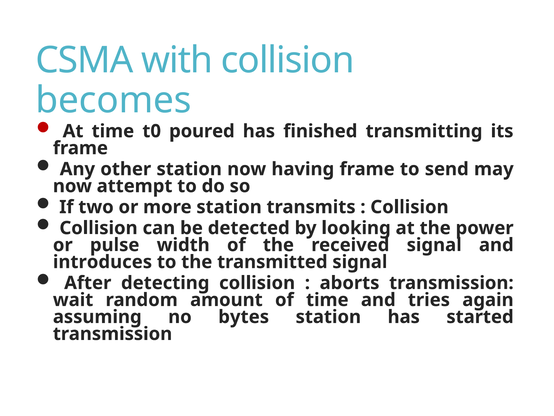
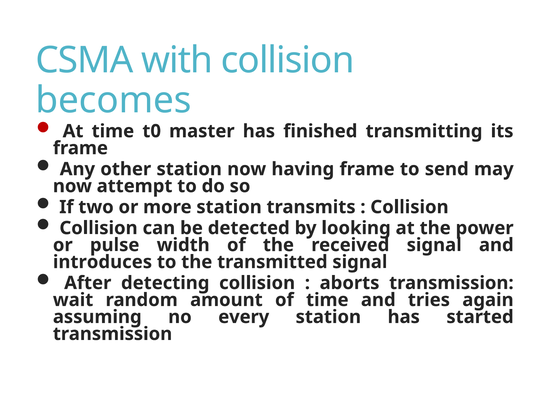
poured: poured -> master (202, 131)
bytes: bytes -> every (244, 317)
